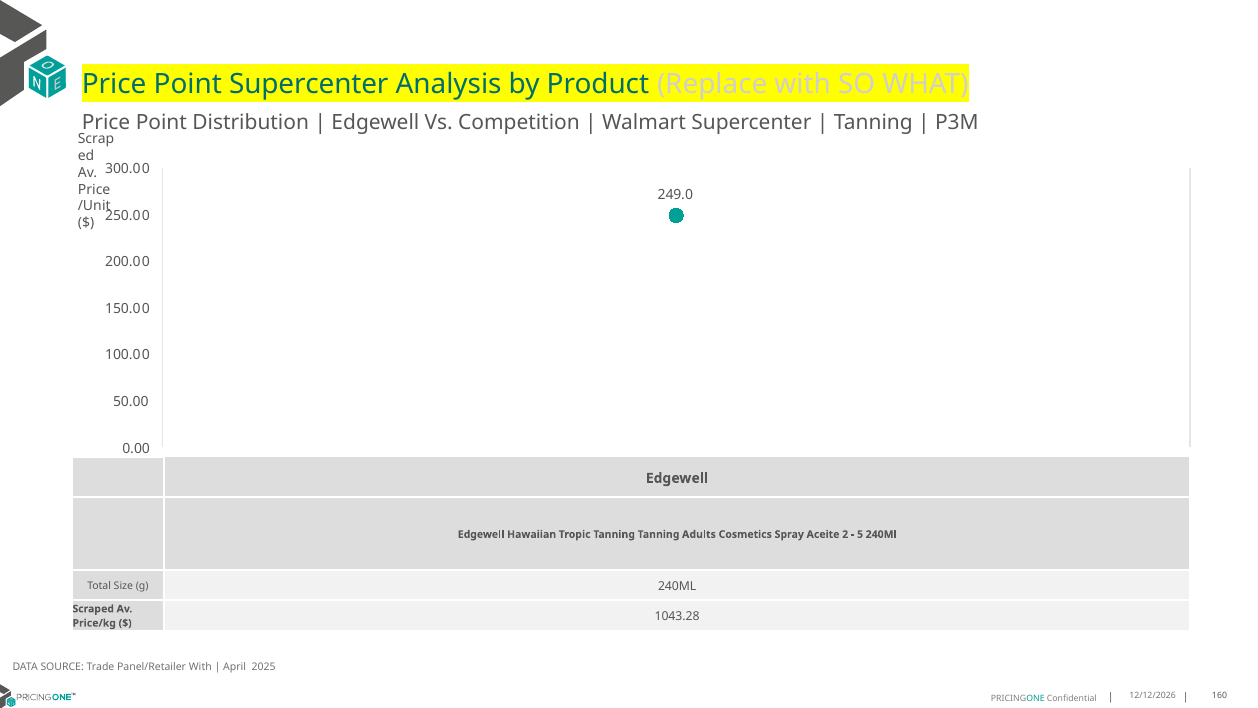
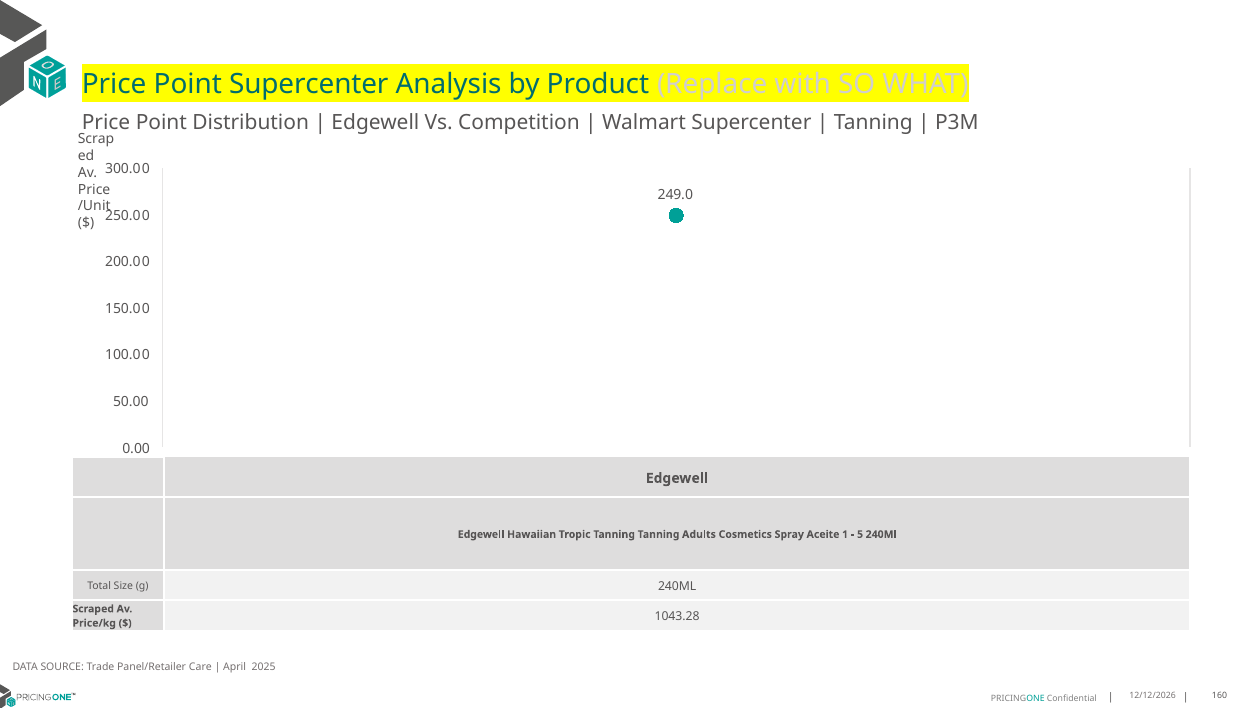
2: 2 -> 1 (845, 534)
Panel/Retailer With: With -> Care (200, 666)
